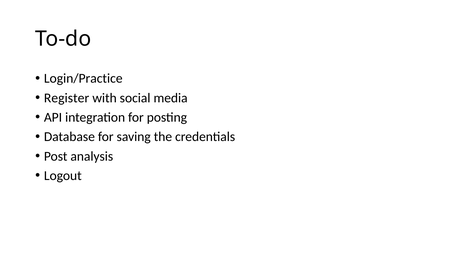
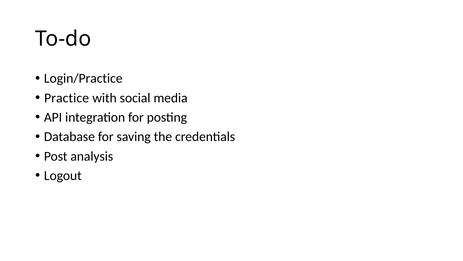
Register: Register -> Practice (67, 98)
